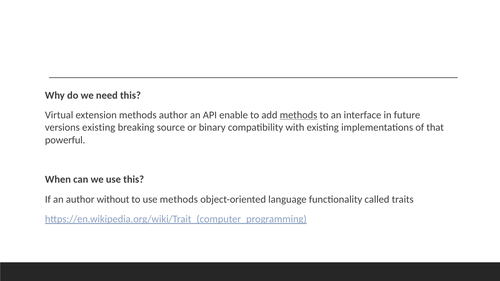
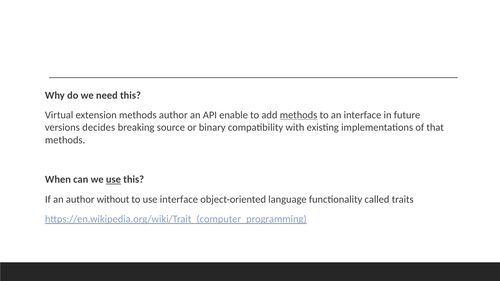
versions existing: existing -> decides (99, 128)
powerful: powerful -> methods (65, 140)
use underline: none -> present (113, 180)
use methods: methods -> interface (179, 200)
